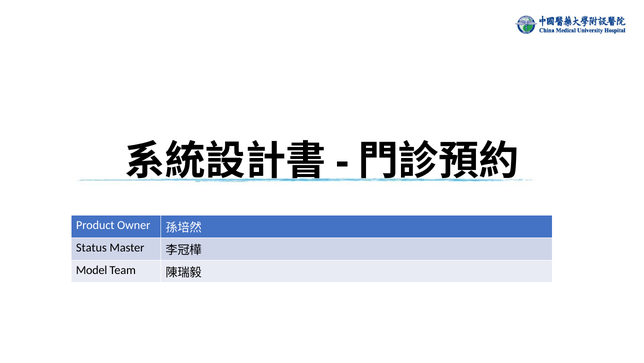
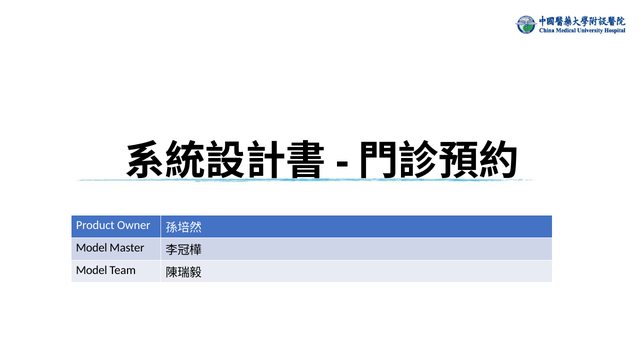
Status: Status -> Model (92, 247)
